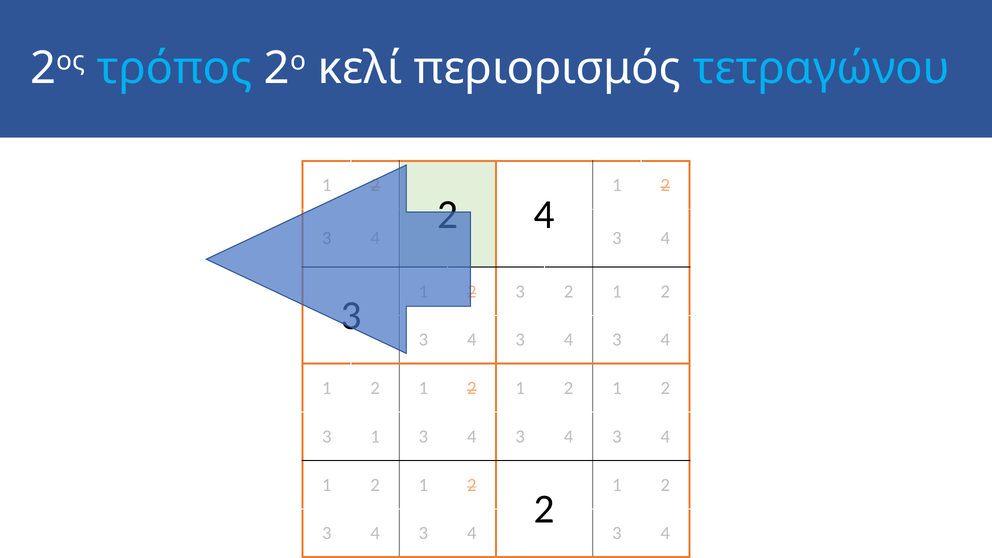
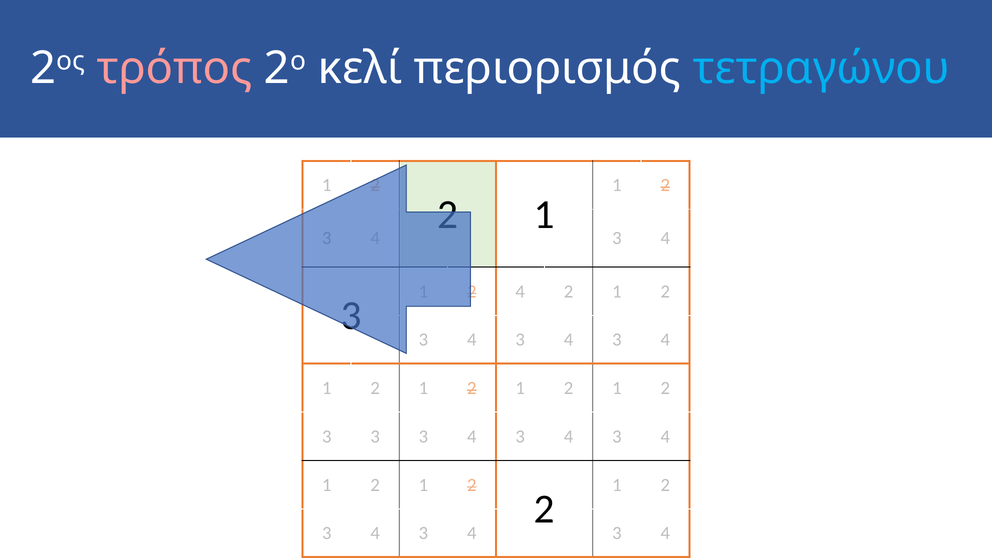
τρόπος colour: light blue -> pink (175, 68)
4: 4 -> 1 (544, 214)
3: 3 -> 4 (520, 291)
1: 1 -> 3 (375, 437)
